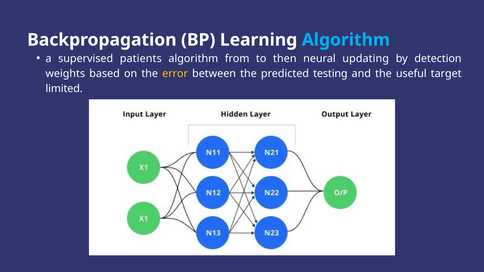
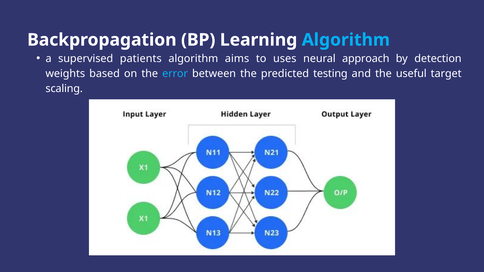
from: from -> aims (237, 59)
then: then -> uses (285, 59)
updating: updating -> approach (366, 59)
error colour: yellow -> light blue (175, 74)
limited: limited -> scaling (64, 89)
